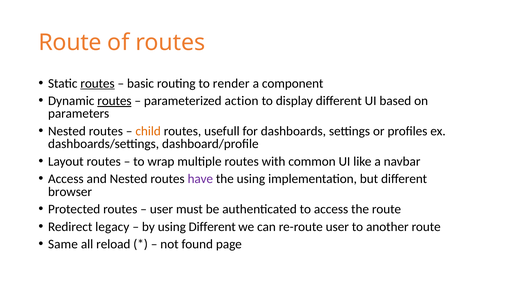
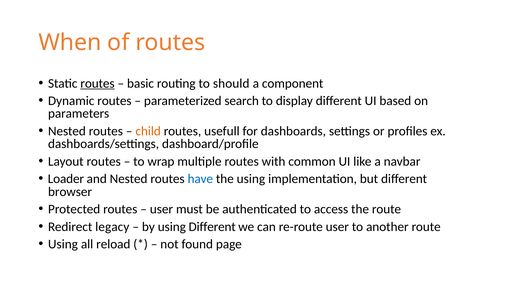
Route: Route -> When (70, 43)
render: render -> should (231, 84)
routes underline: present -> none (114, 101)
action: action -> search (242, 101)
Access: Access -> Loader (66, 179)
have colour: purple -> blue (200, 179)
Same: Same -> Using (63, 245)
